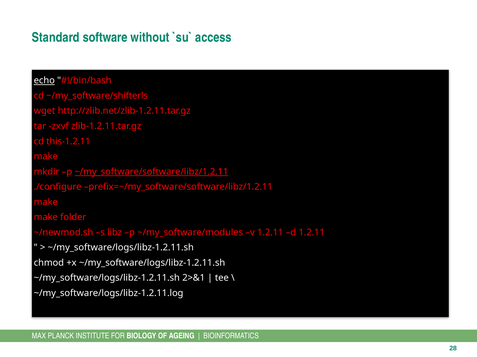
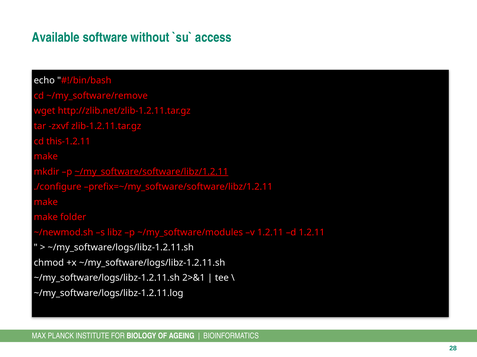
Standard: Standard -> Available (56, 37)
echo underline: present -> none (44, 81)
~/my_software/shifterls: ~/my_software/shifterls -> ~/my_software/remove (97, 96)
